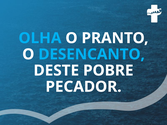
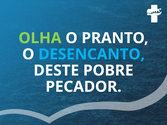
OLHA colour: light blue -> light green (40, 38)
